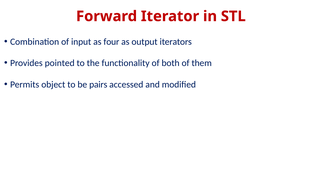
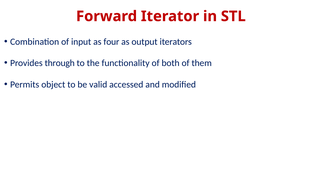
pointed: pointed -> through (60, 63)
pairs: pairs -> valid (98, 85)
